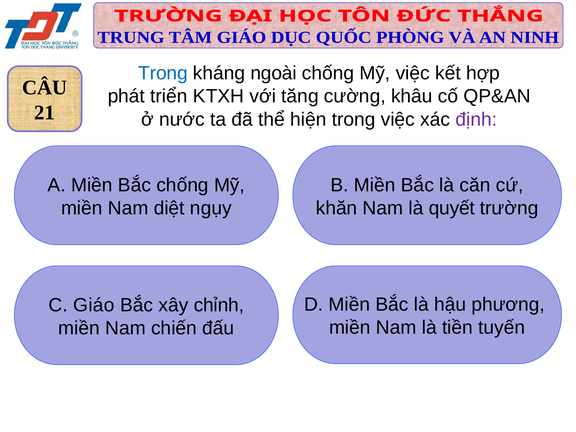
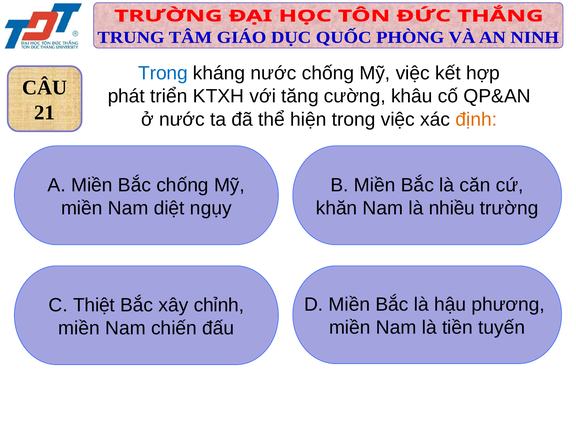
kháng ngoài: ngoài -> nước (274, 73)
định colour: purple -> orange (476, 119)
quyết: quyết -> nhiều (452, 208)
Giáo: Giáo -> Thiệt (94, 305)
